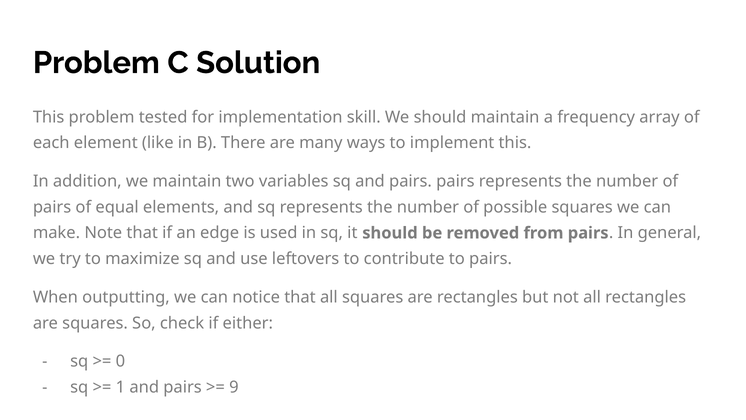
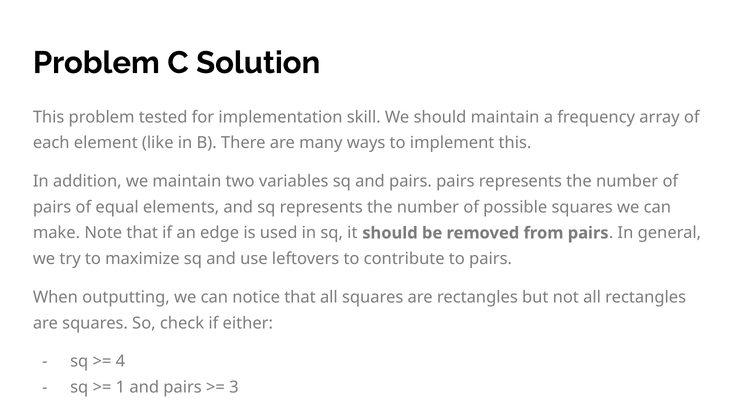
0: 0 -> 4 (120, 361)
9: 9 -> 3 (234, 387)
